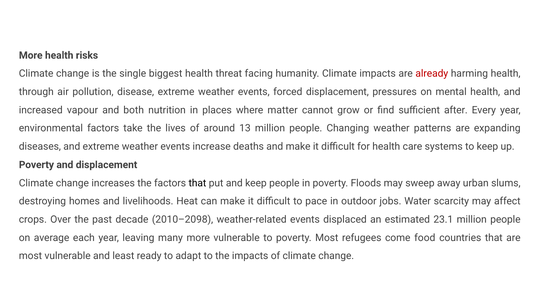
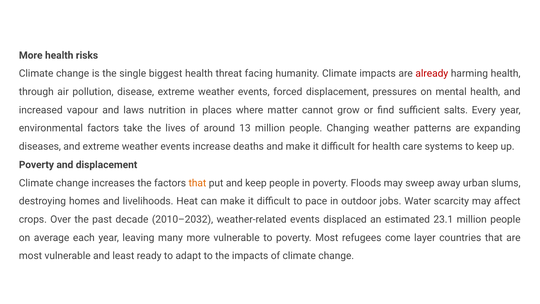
both: both -> laws (134, 110)
after: after -> salts (456, 110)
that colour: black -> orange (197, 183)
2010–2098: 2010–2098 -> 2010–2032 (183, 219)
food: food -> layer (425, 238)
